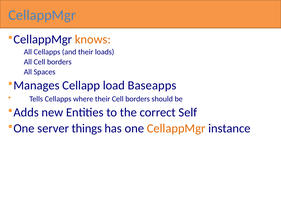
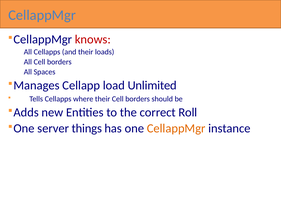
knows colour: orange -> red (93, 39)
Baseapps: Baseapps -> Unlimited (152, 85)
Self: Self -> Roll (188, 112)
